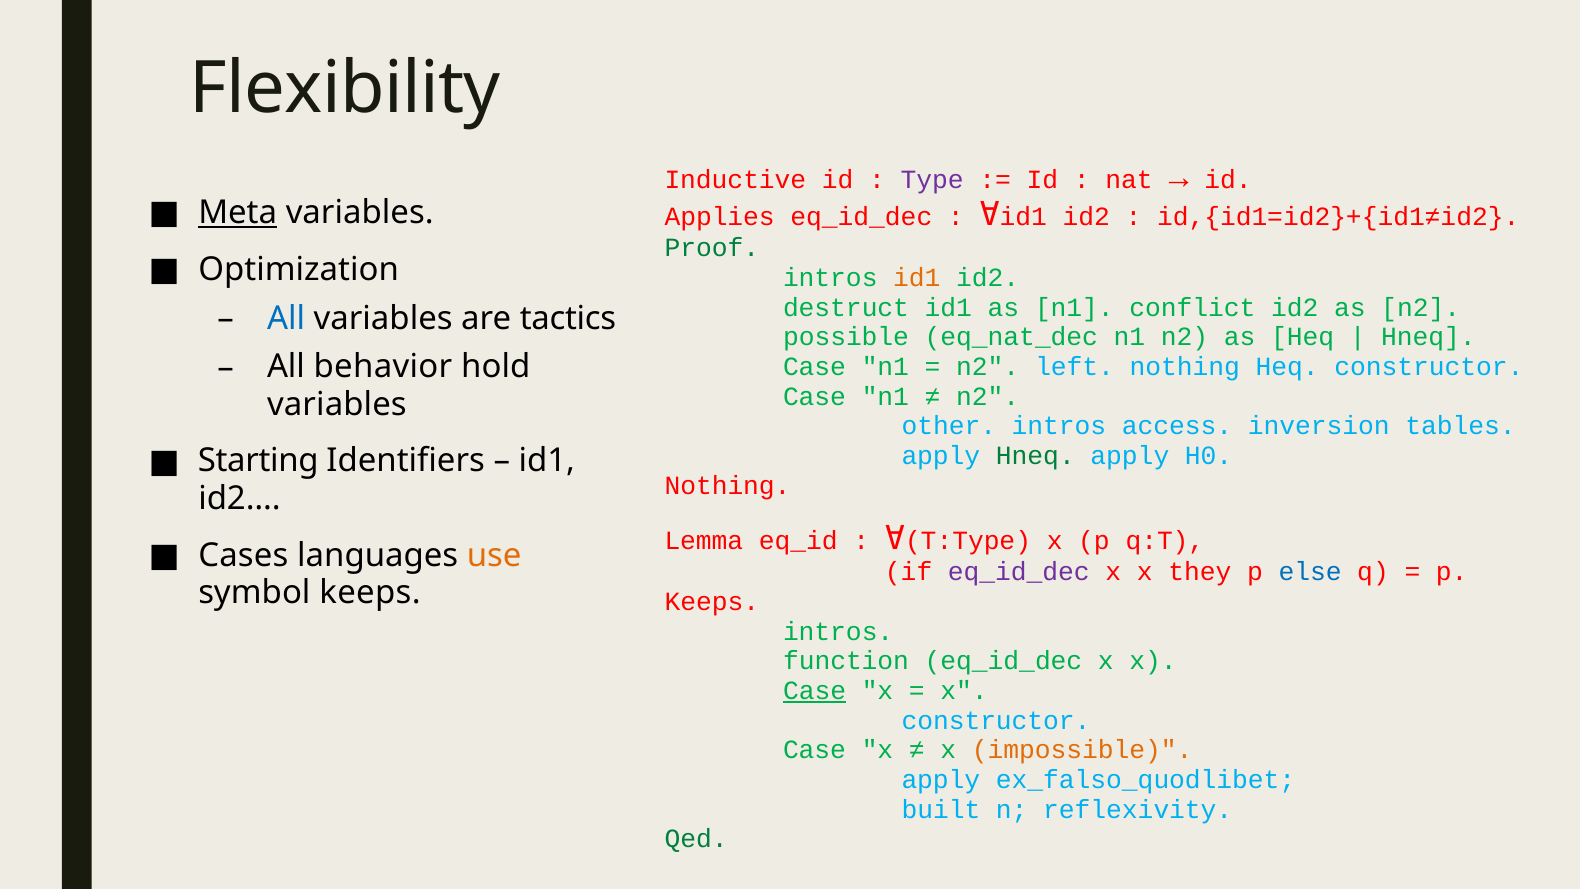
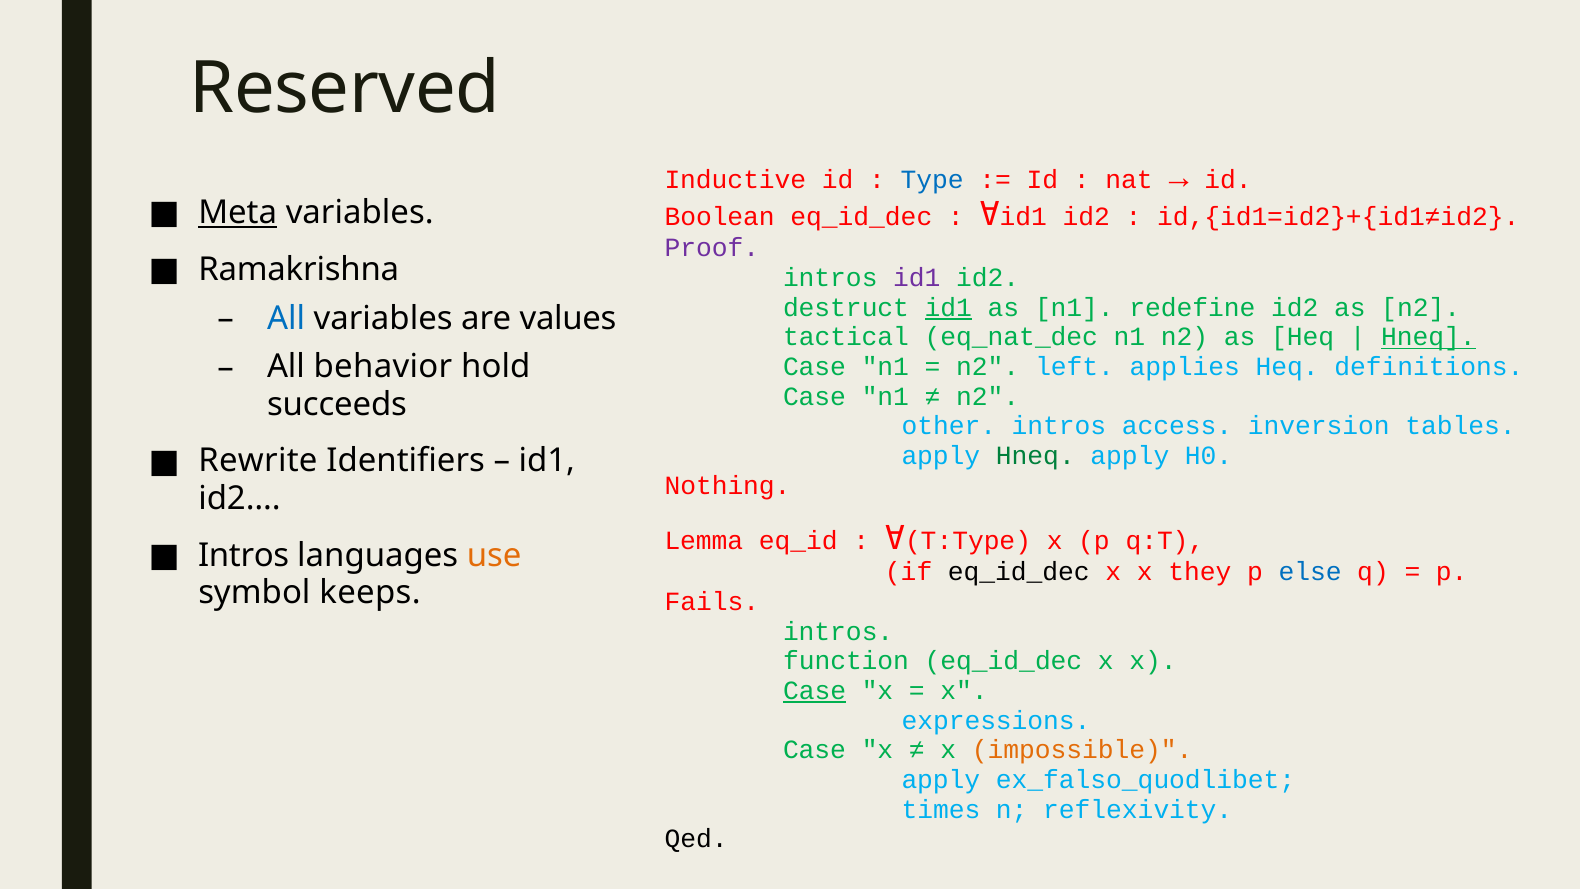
Flexibility: Flexibility -> Reserved (345, 88)
Type colour: purple -> blue (932, 180)
Applies: Applies -> Boolean (720, 217)
Proof colour: green -> purple (712, 248)
Optimization: Optimization -> Ramakrishna (299, 269)
id1 colour: orange -> purple (917, 278)
id1 underline: none -> present (948, 307)
conflict: conflict -> redefine (1192, 307)
tactics: tactics -> values (568, 318)
possible: possible -> tactical (846, 337)
Hneq underline: none -> present (1428, 337)
left nothing: nothing -> applies (1185, 367)
Heq constructor: constructor -> definitions (1429, 367)
variables: variables -> succeeds (337, 404)
Starting: Starting -> Rewrite (258, 461)
Cases: Cases -> Intros (244, 555)
eq_id_dec colour: purple -> black (1019, 572)
Keeps: Keeps -> Fails (712, 602)
constructor: constructor -> expressions (996, 720)
built: built -> times (941, 809)
Qed colour: green -> black (696, 839)
